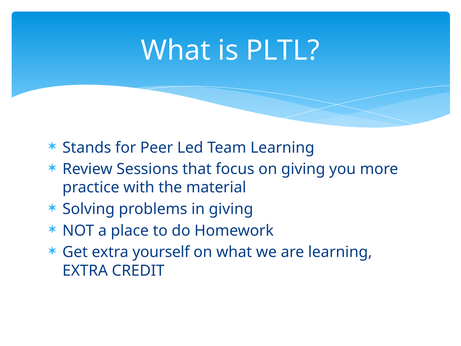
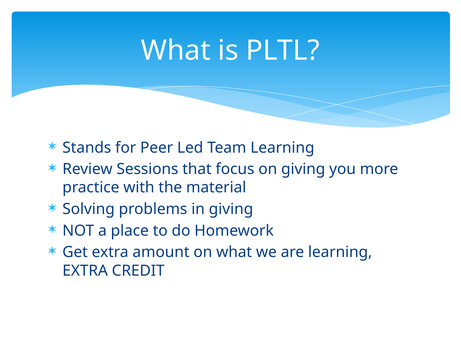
yourself: yourself -> amount (161, 252)
